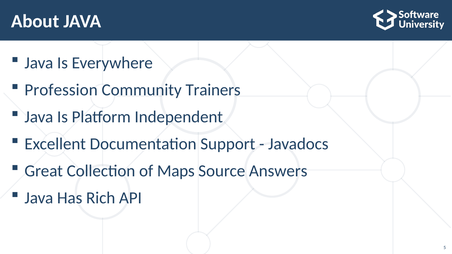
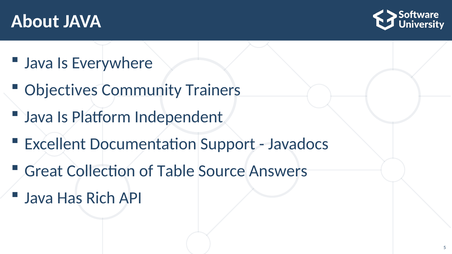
Profession: Profession -> Objectives (61, 90)
Maps: Maps -> Table (176, 171)
